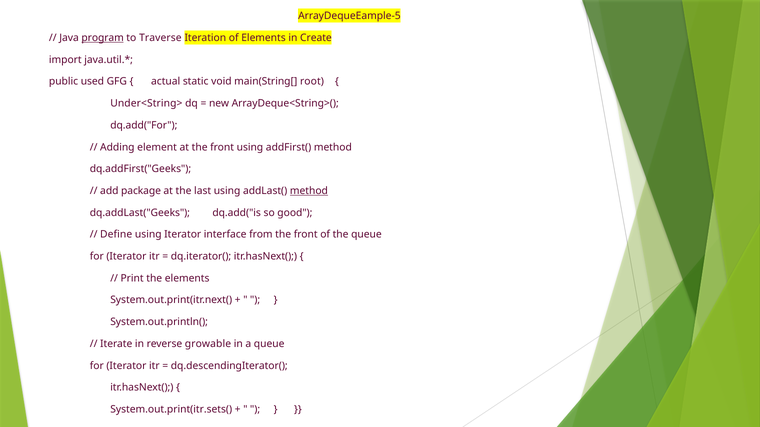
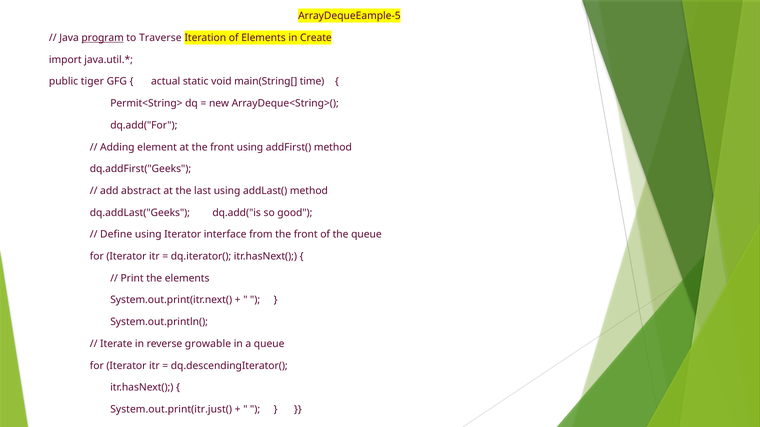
used: used -> tiger (92, 82)
root: root -> time (312, 82)
Under<String>: Under<String> -> Permit<String> (146, 104)
package: package -> abstract (141, 191)
method underline: present -> none (309, 191)
System.out.print(itr.sets(: System.out.print(itr.sets( -> System.out.print(itr.just( (171, 410)
